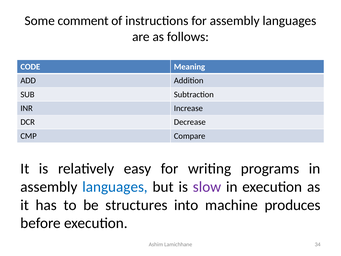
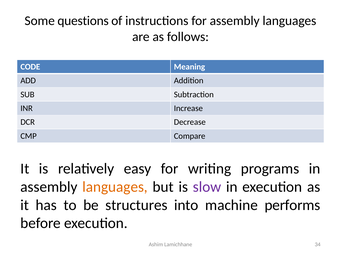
comment: comment -> questions (83, 21)
languages colour: blue -> orange (115, 187)
produces: produces -> performs (292, 205)
